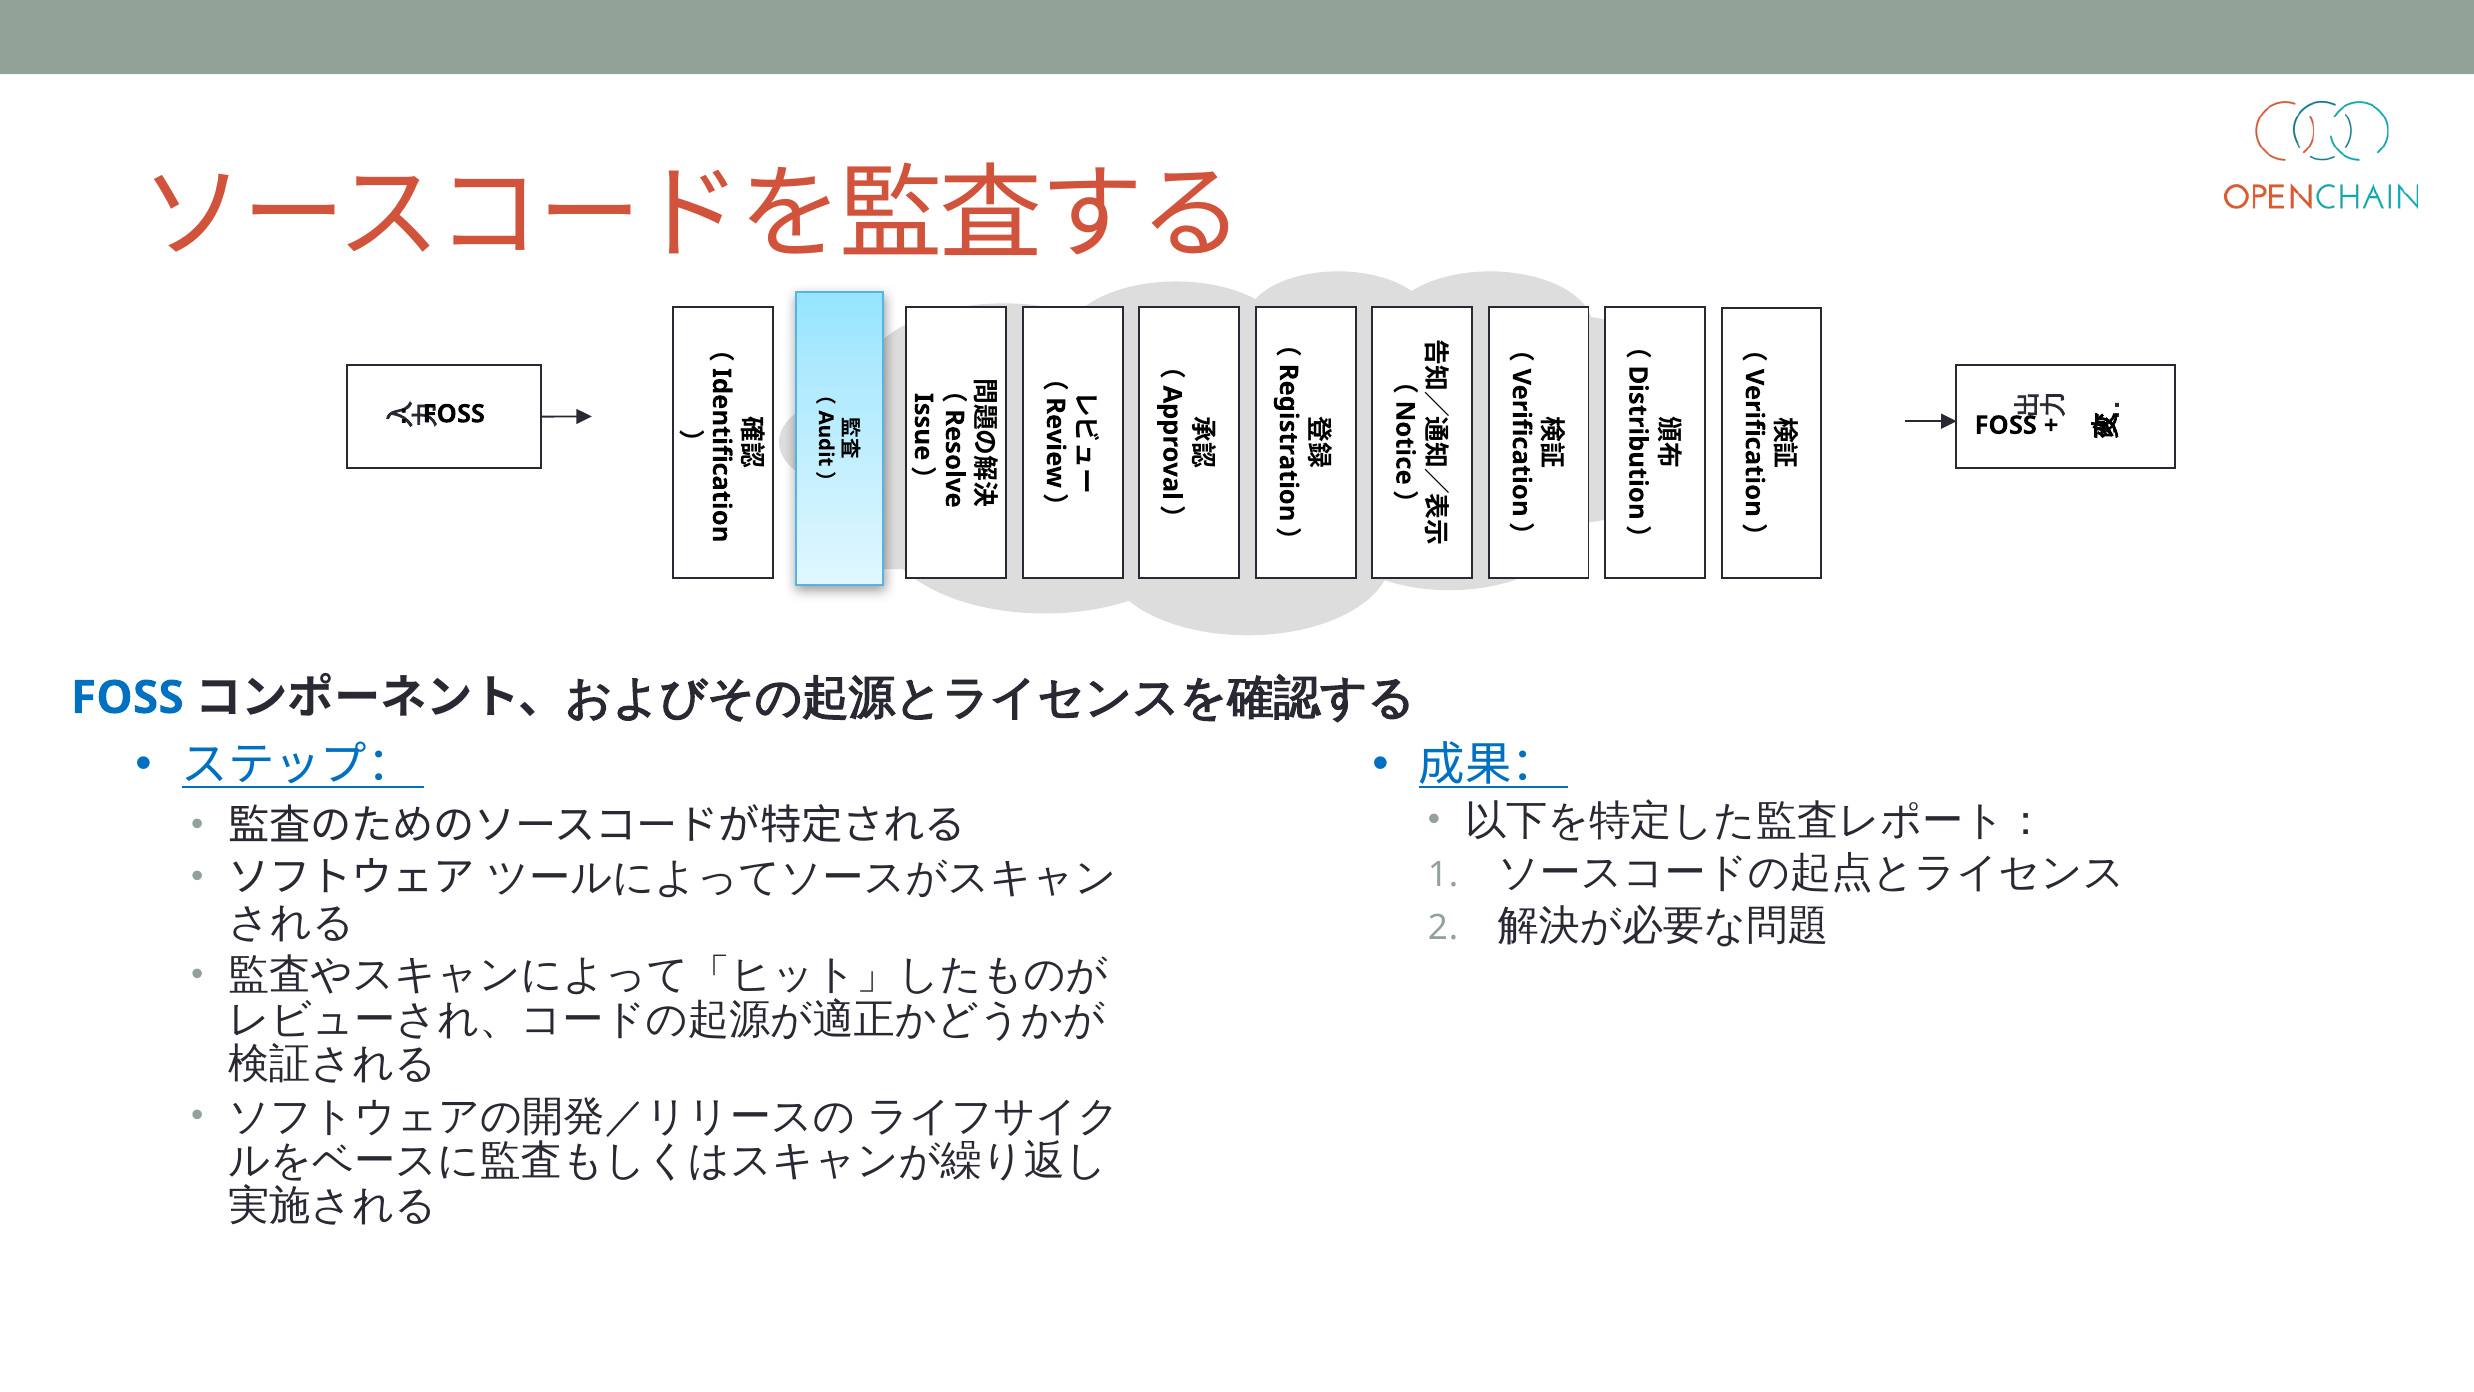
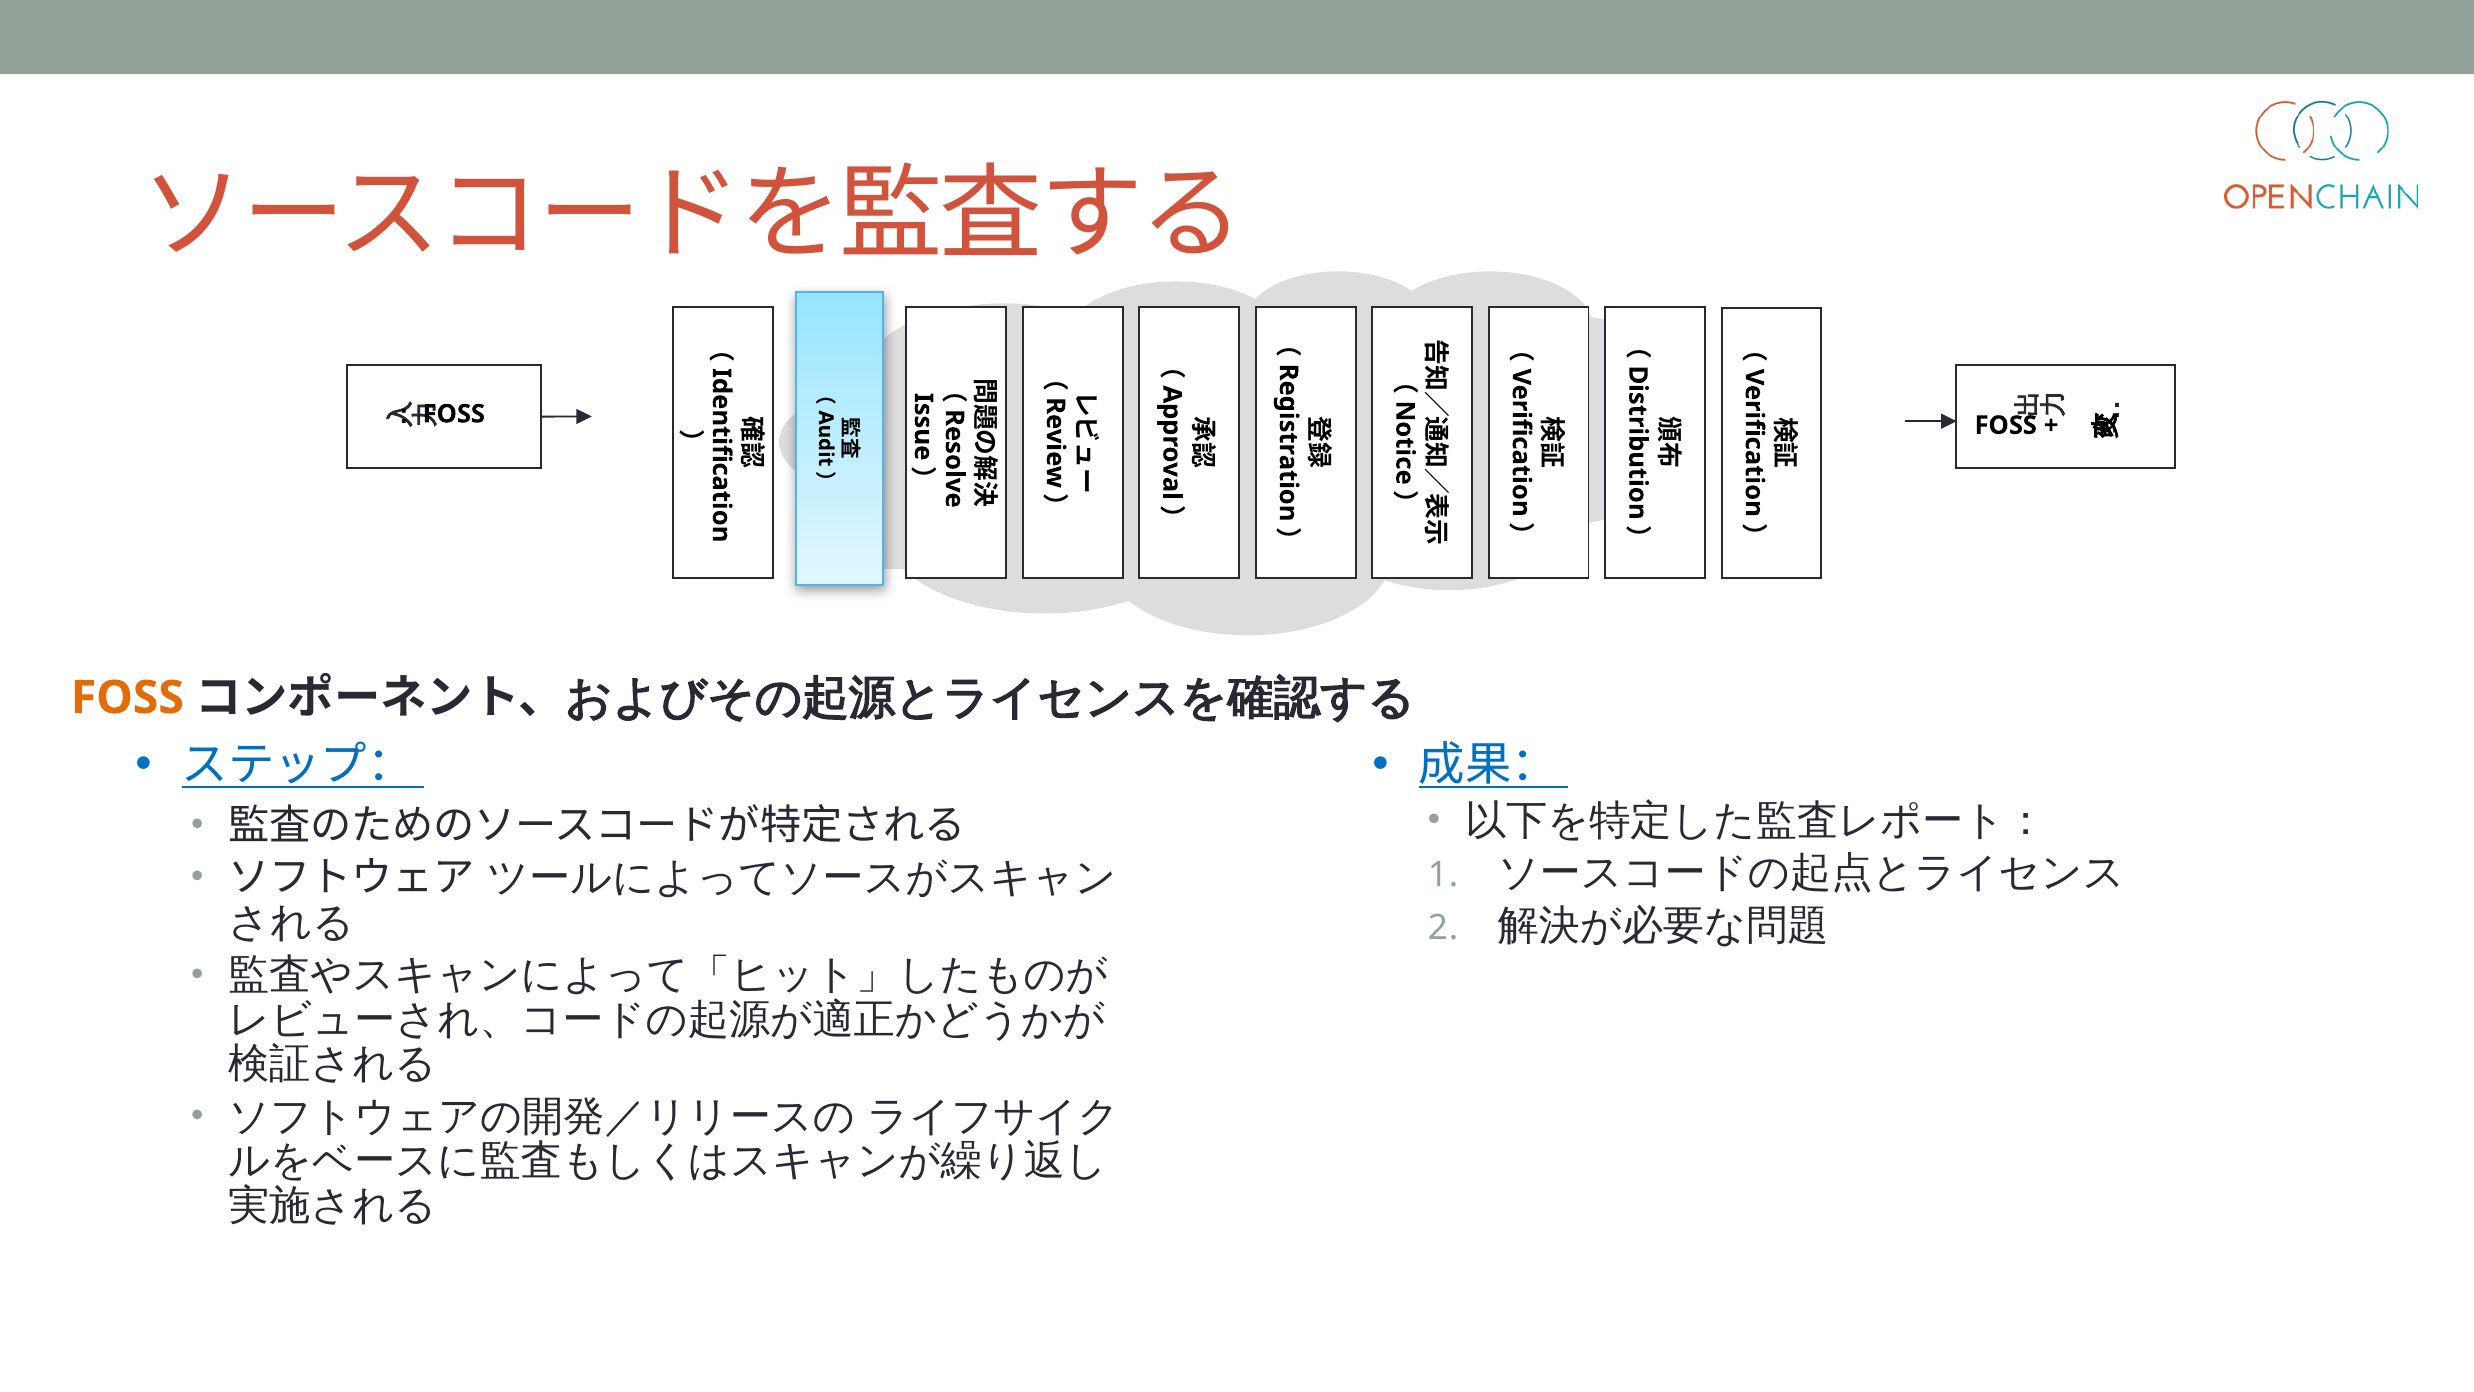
FOSS colour: blue -> orange (127, 698)
